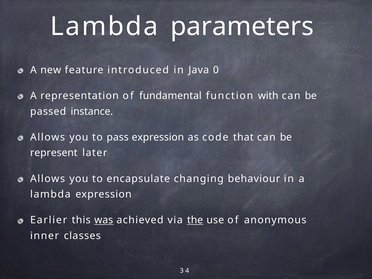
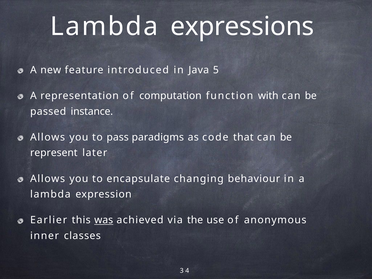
parameters: parameters -> expressions (242, 27)
0: 0 -> 5 (216, 70)
fundamental: fundamental -> computation (170, 96)
pass expression: expression -> paradigms (158, 137)
the underline: present -> none (195, 220)
